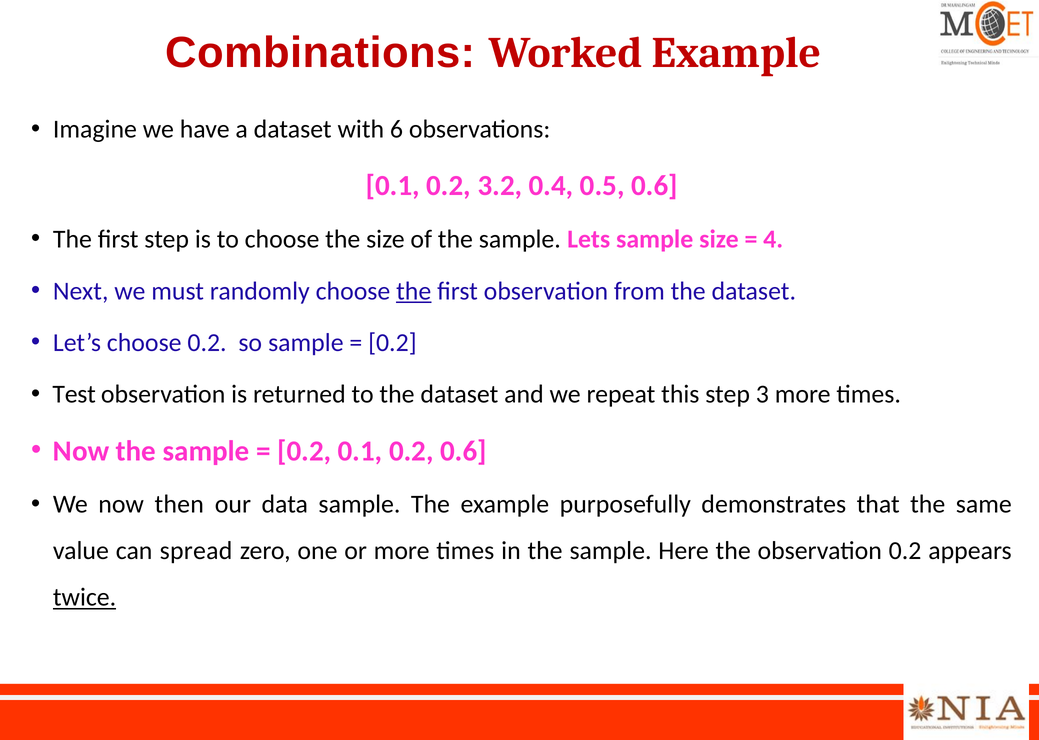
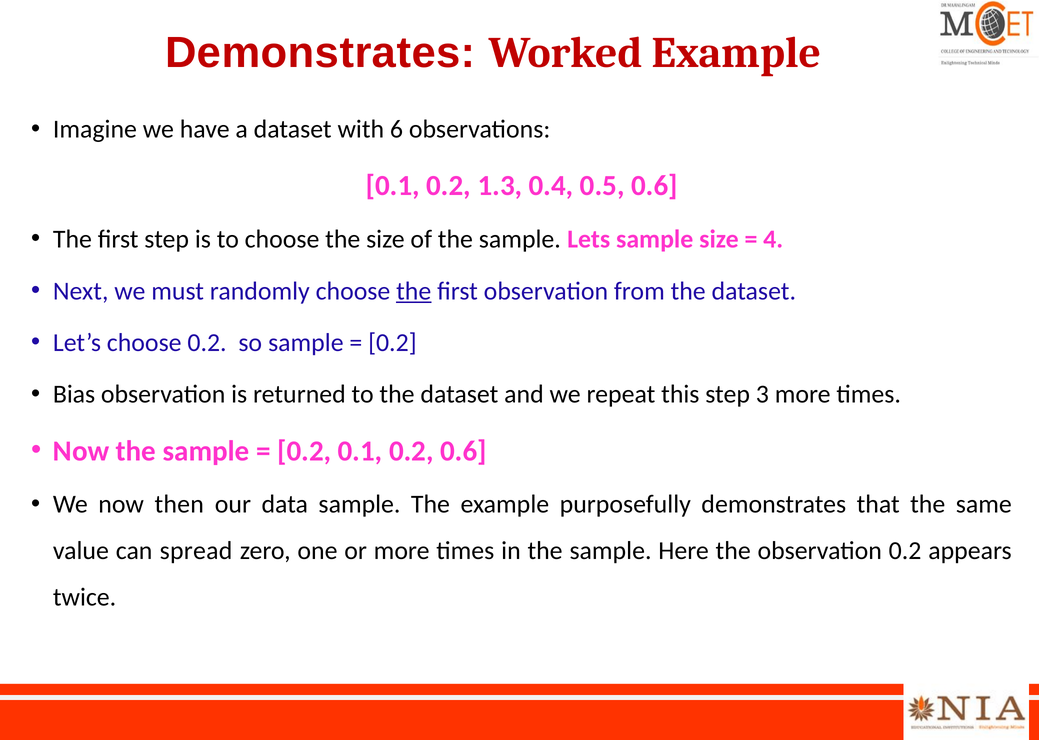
Combinations: Combinations -> Demonstrates (320, 53)
3.2: 3.2 -> 1.3 (500, 186)
Test: Test -> Bias (74, 394)
twice underline: present -> none (85, 597)
